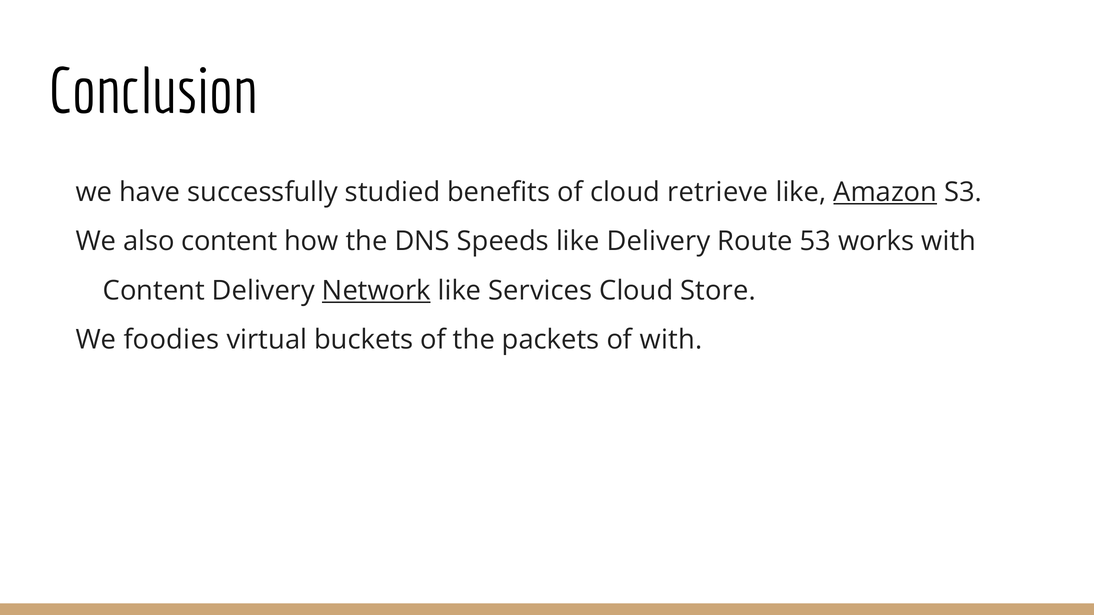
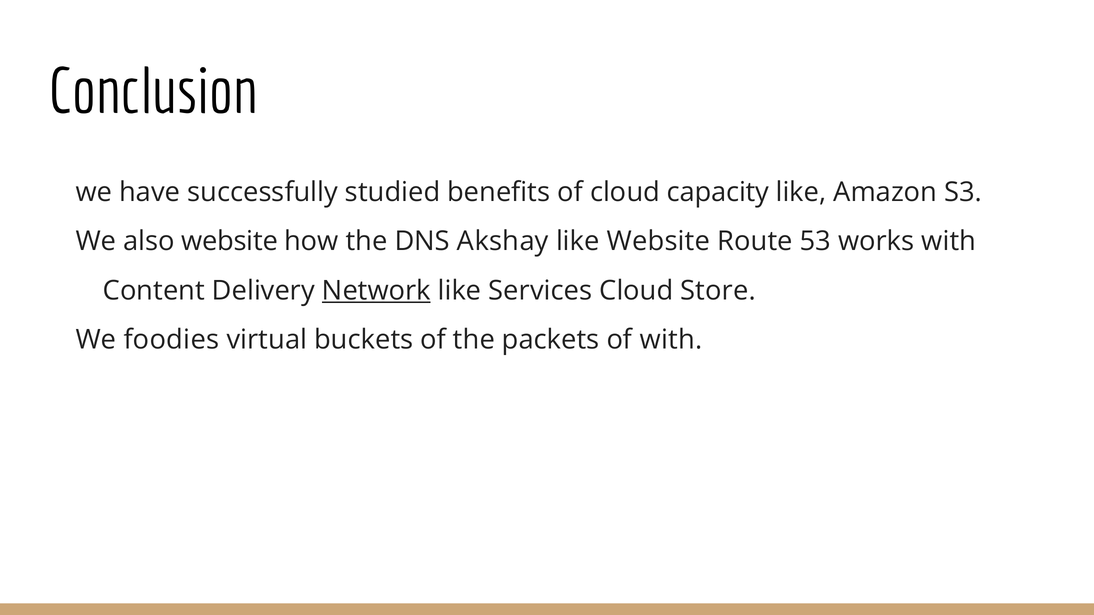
retrieve: retrieve -> capacity (718, 192)
Amazon underline: present -> none (885, 192)
also content: content -> website (230, 241)
Speeds: Speeds -> Akshay (503, 241)
like Delivery: Delivery -> Website (658, 241)
